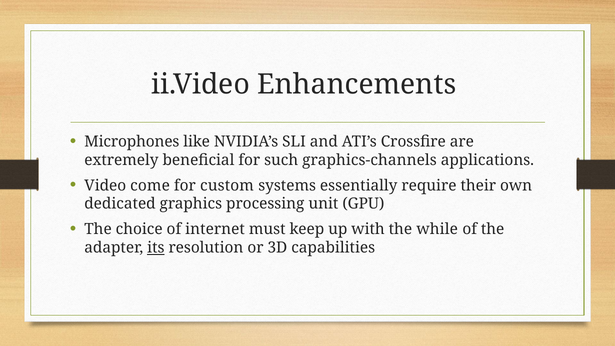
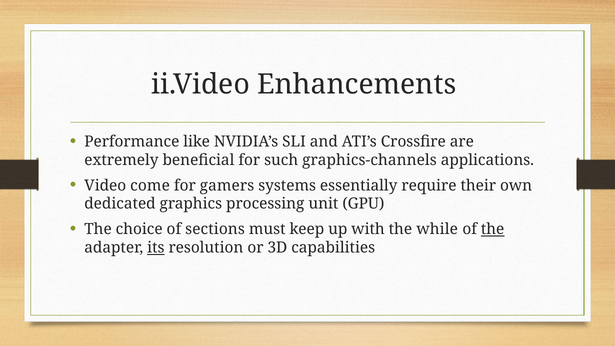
Microphones: Microphones -> Performance (132, 142)
custom: custom -> gamers (227, 185)
internet: internet -> sections (215, 229)
the underline: none -> present (493, 229)
